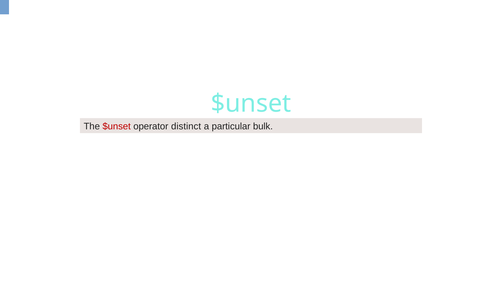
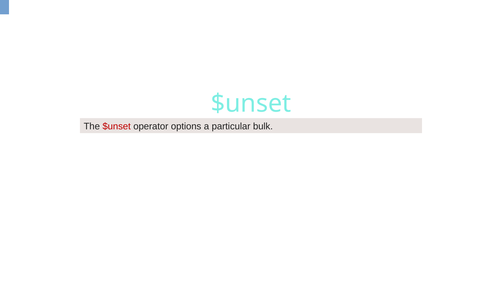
distinct: distinct -> options (186, 126)
